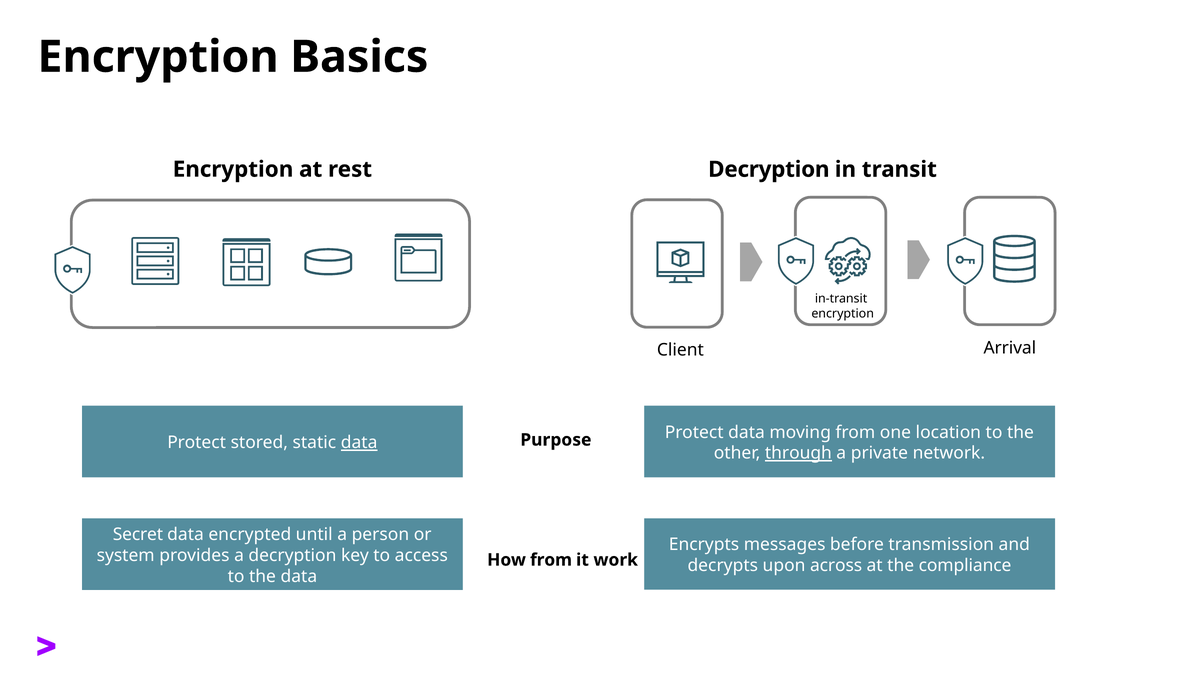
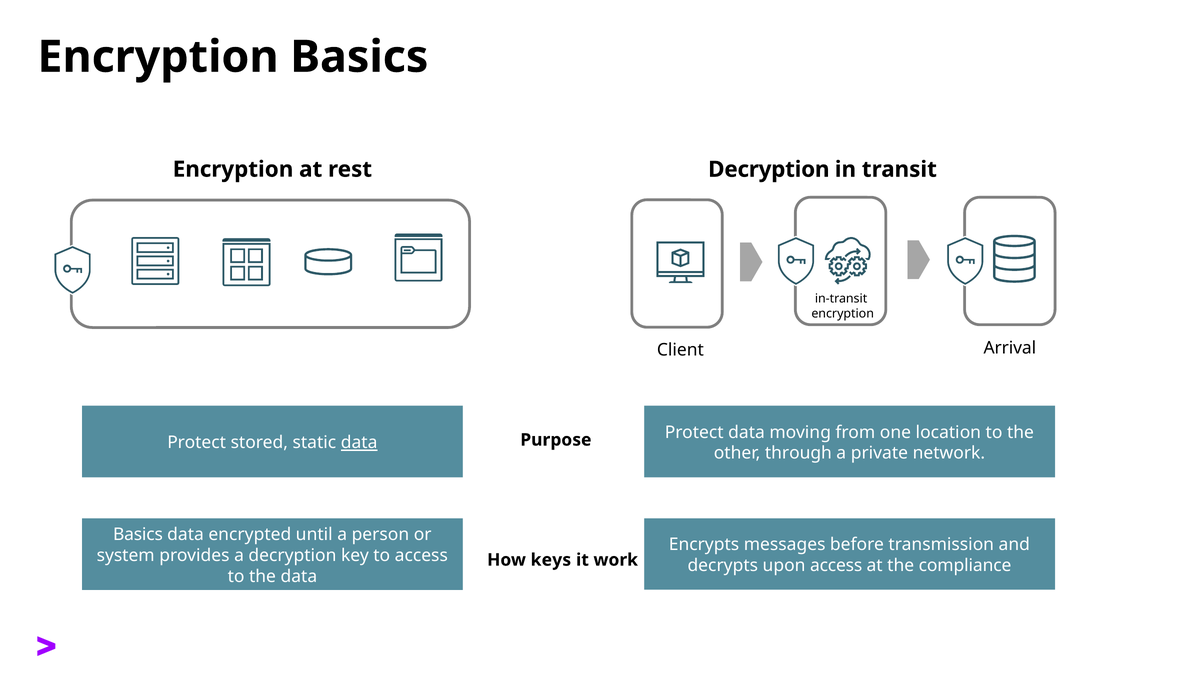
through underline: present -> none (798, 453)
Secret: Secret -> Basics (138, 534)
How from: from -> keys (551, 560)
upon across: across -> access (836, 565)
